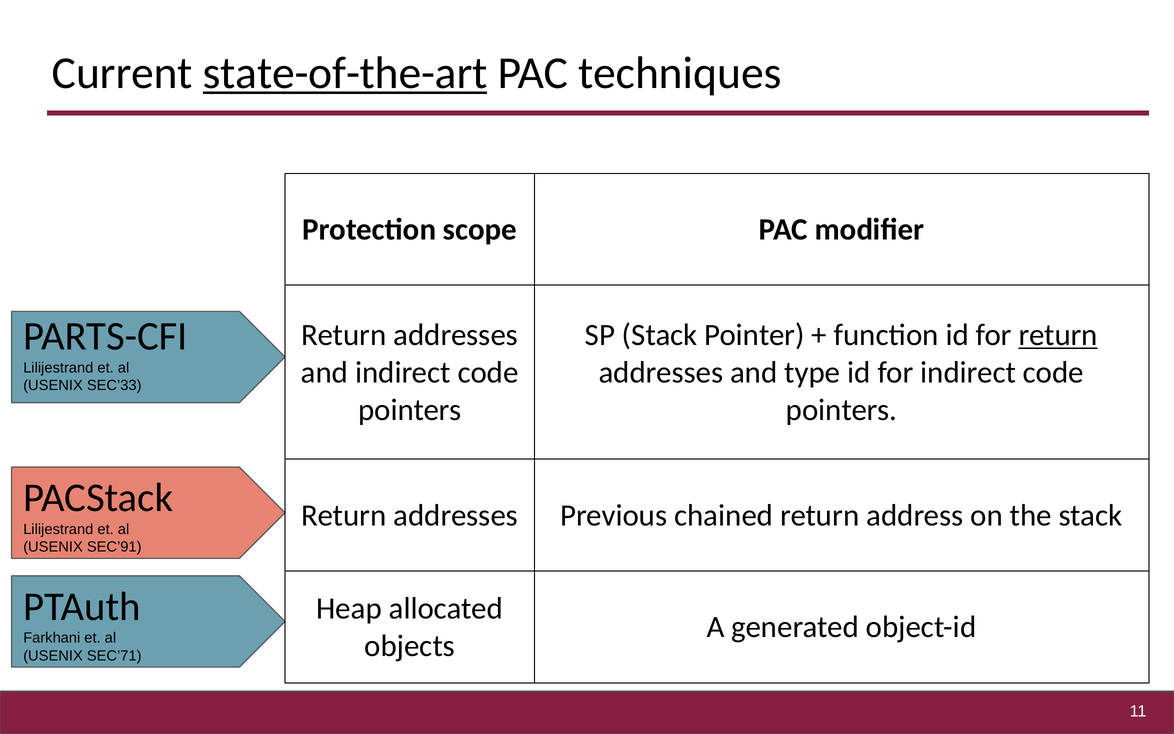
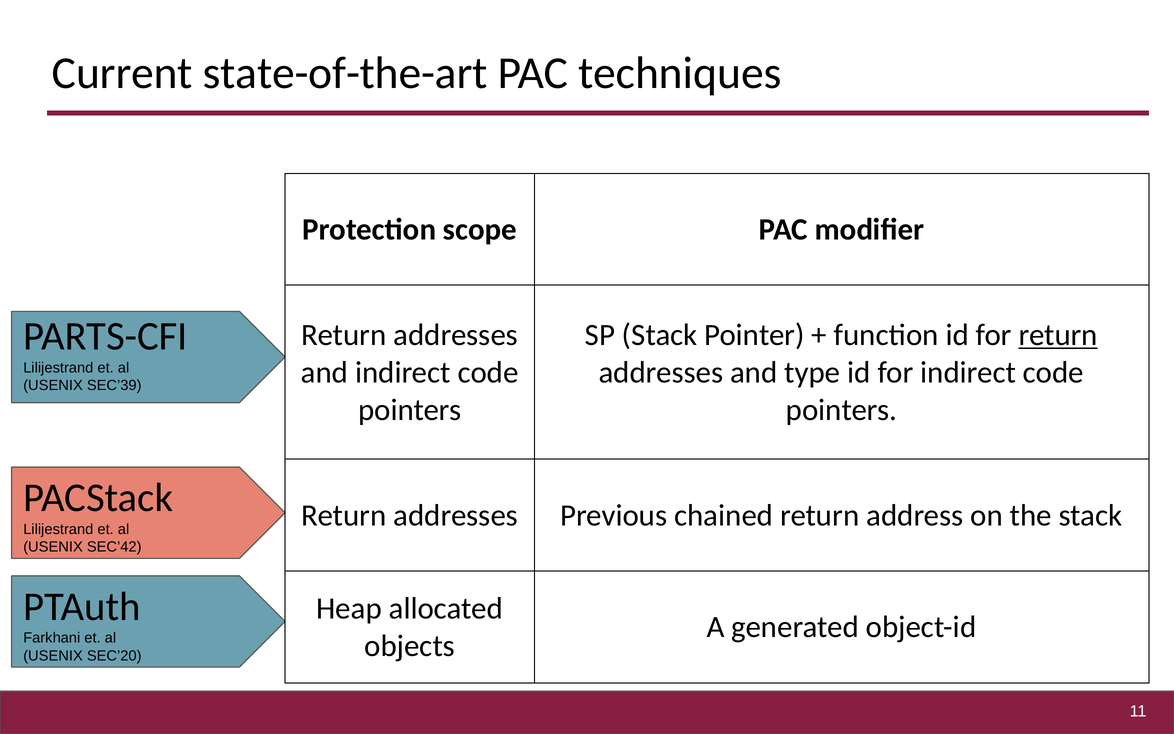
state-of-the-art underline: present -> none (345, 73)
SEC’33: SEC’33 -> SEC’39 (114, 385)
SEC’91: SEC’91 -> SEC’42 (114, 547)
SEC’71: SEC’71 -> SEC’20 (114, 656)
